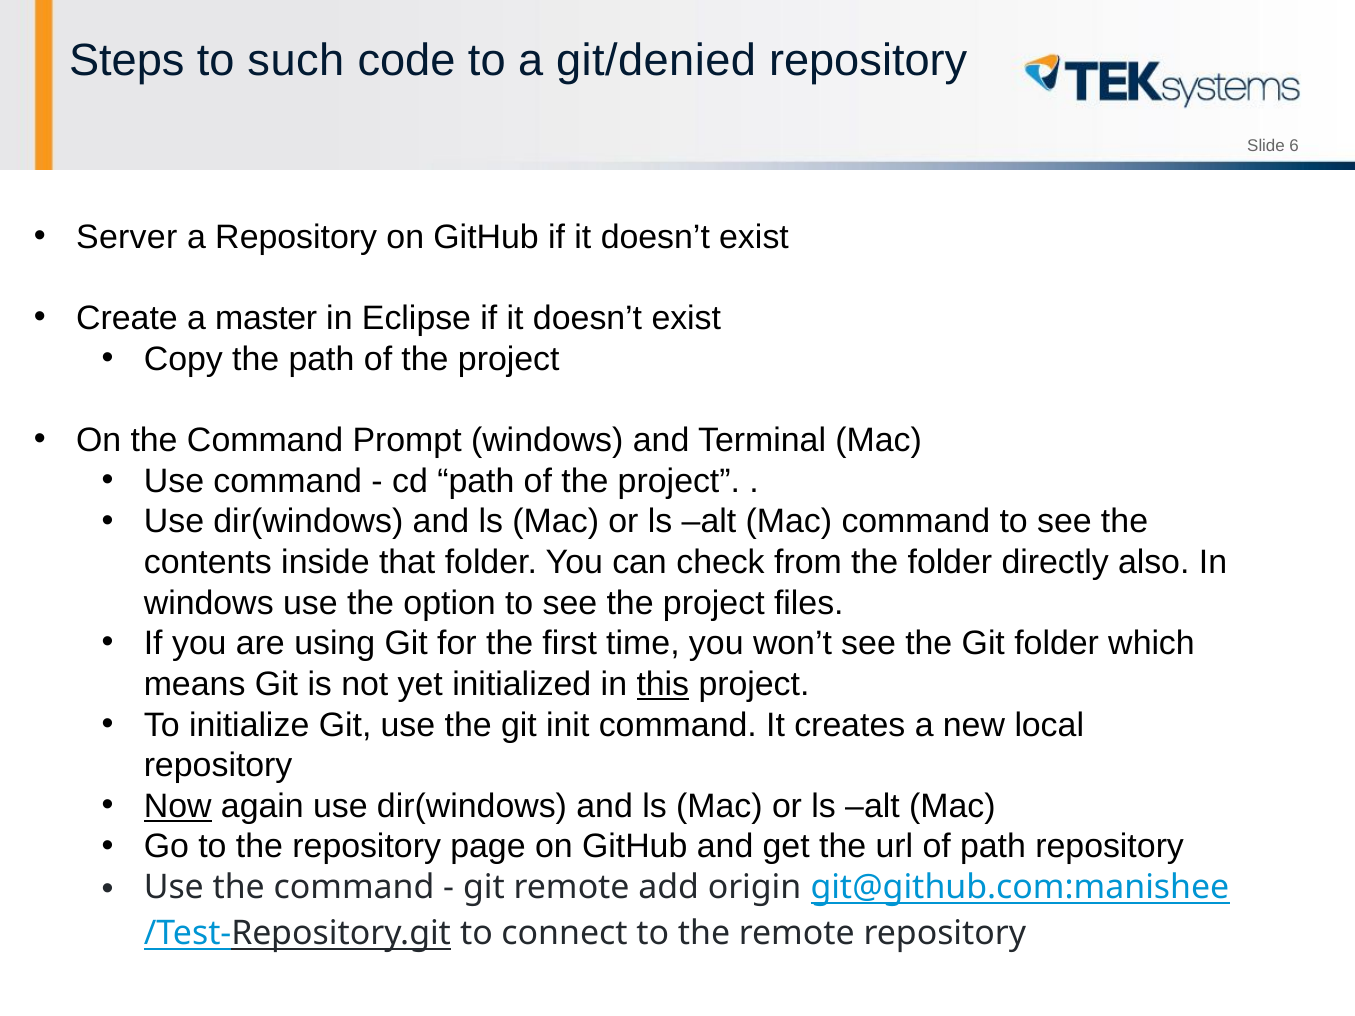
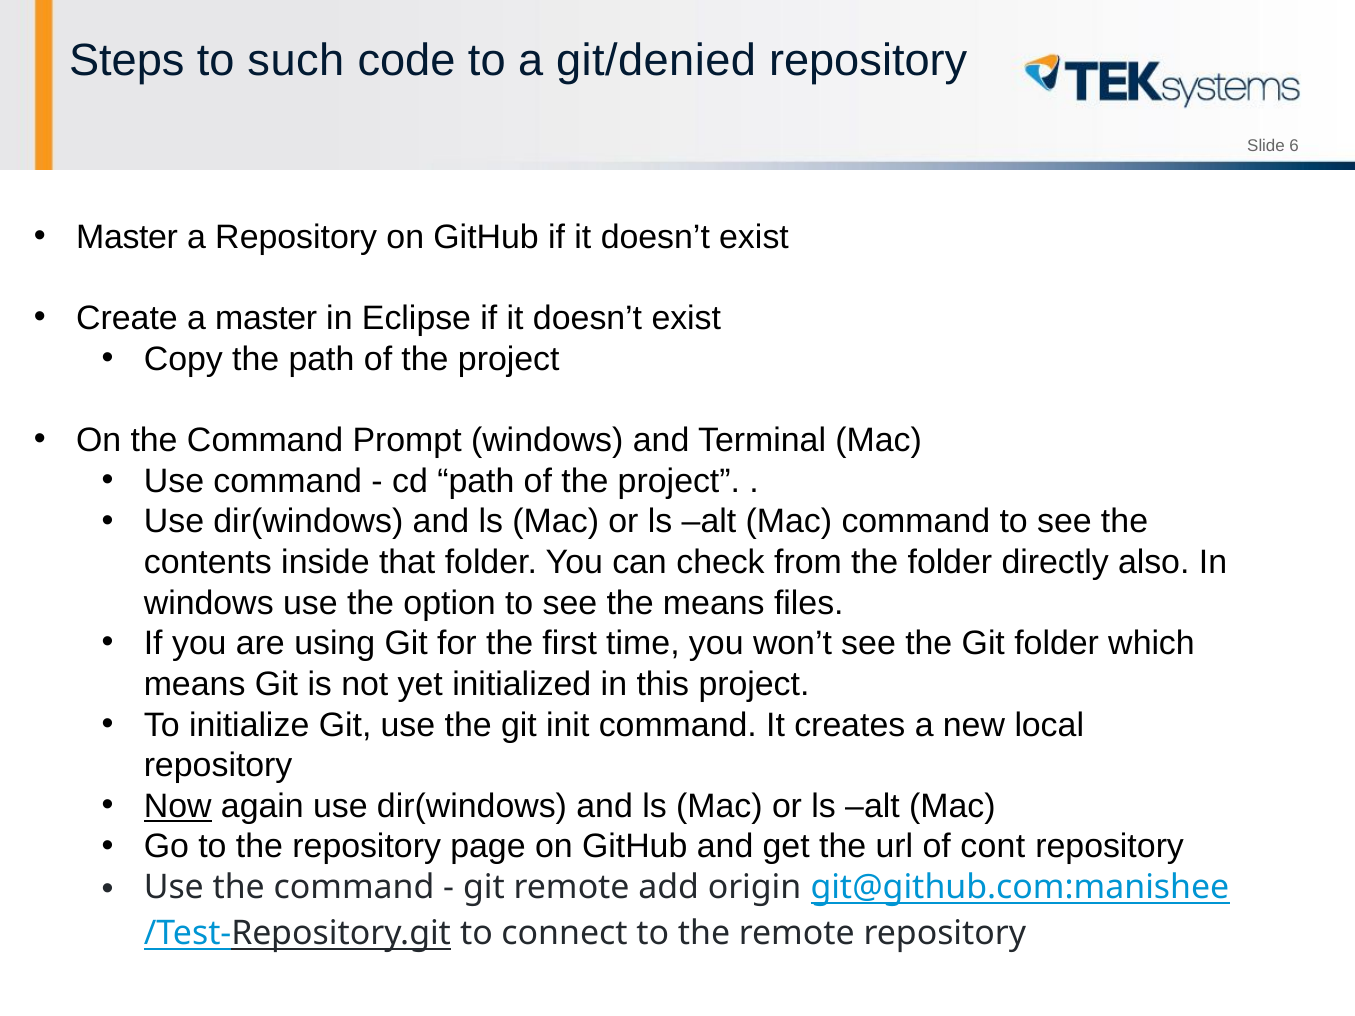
Server: Server -> Master (127, 237)
see the project: project -> means (714, 603)
this underline: present -> none (663, 684)
of path: path -> cont (993, 847)
